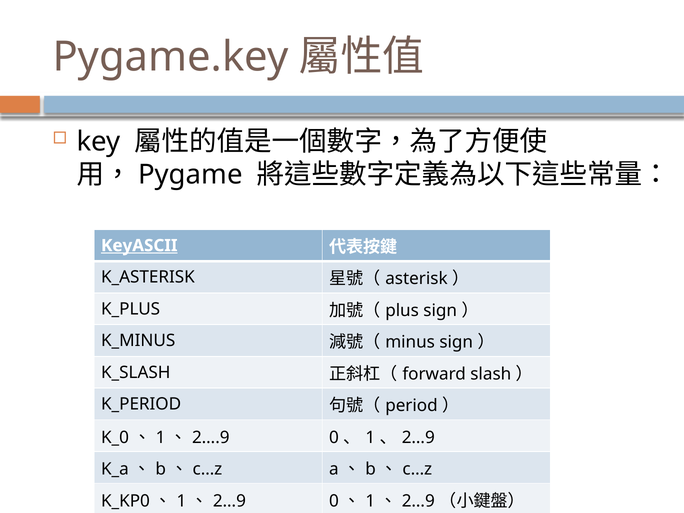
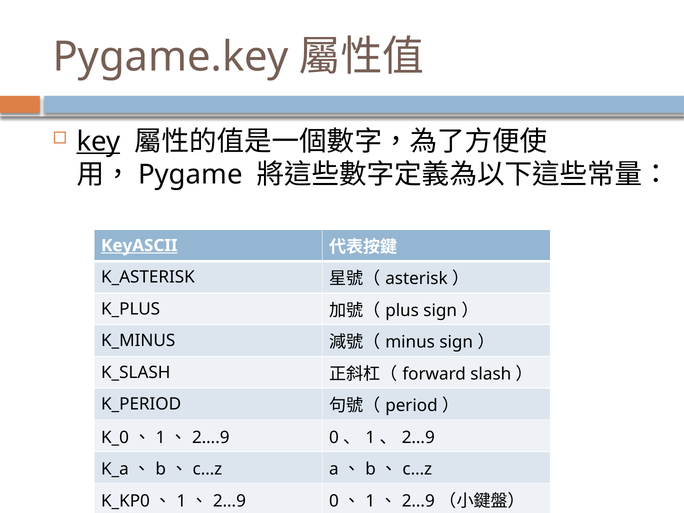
key underline: none -> present (98, 142)
